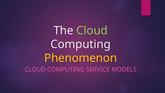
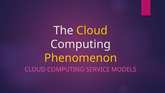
Cloud colour: light green -> yellow (92, 30)
